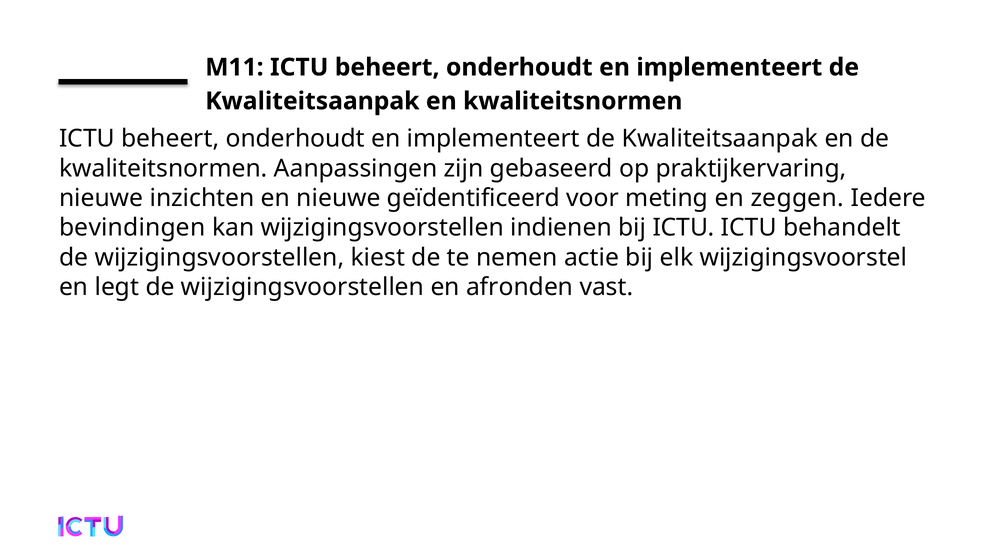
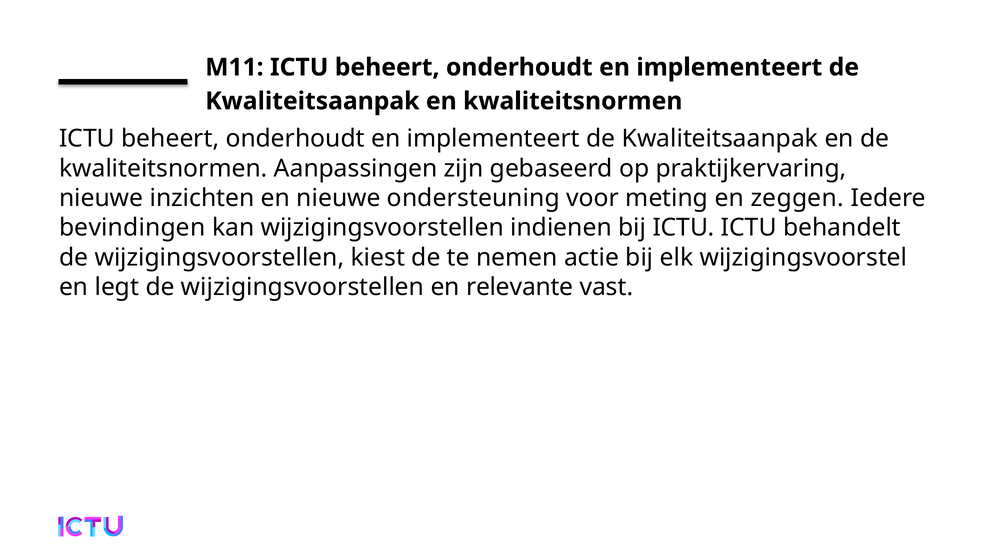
geïdentificeerd: geïdentificeerd -> ondersteuning (473, 198)
afronden: afronden -> relevante (520, 287)
